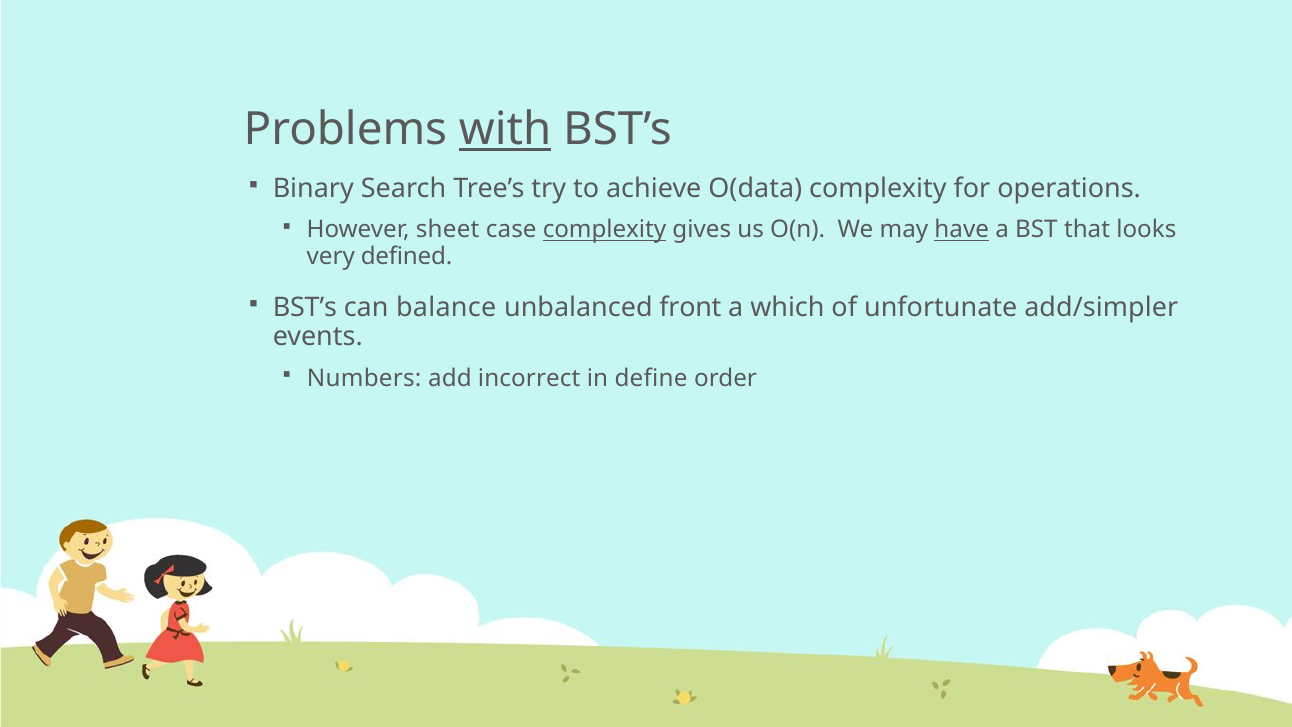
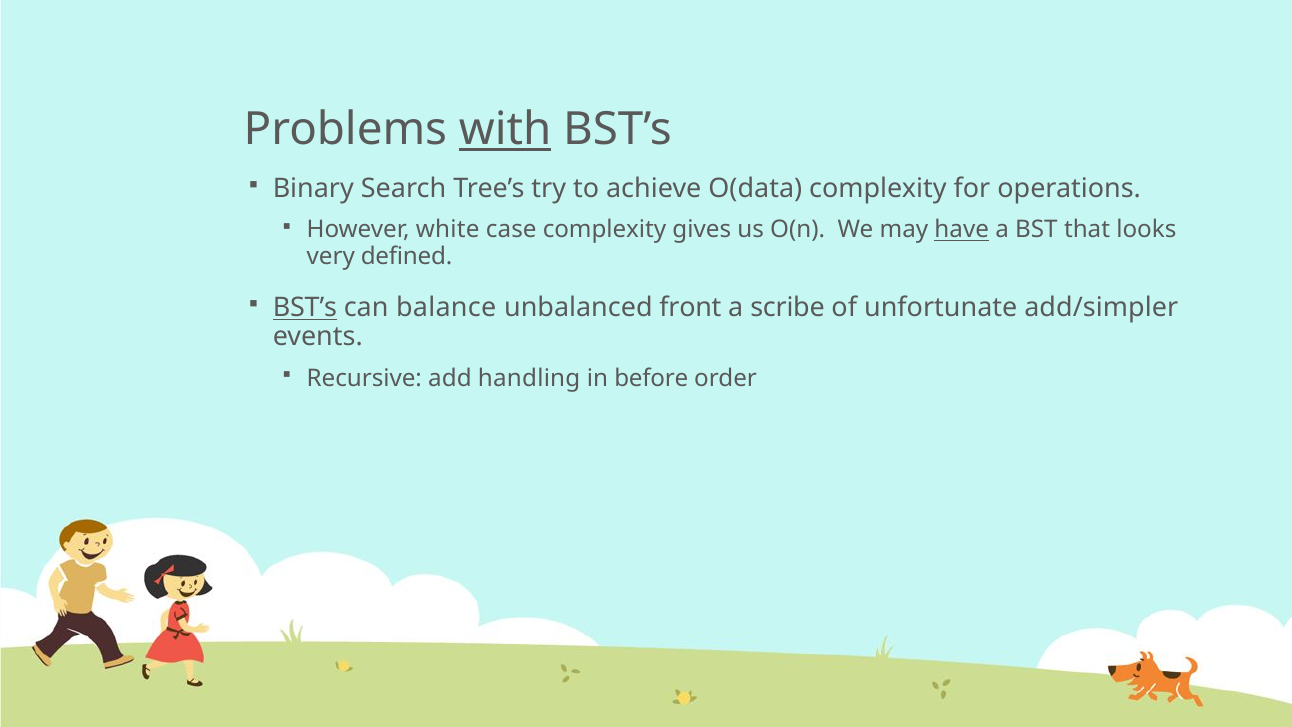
sheet: sheet -> white (448, 230)
complexity underline: present -> none (605, 230)
BST’s underline: none -> present (305, 308)
which: which -> scribe (787, 308)
Numbers: Numbers -> Recursive (364, 378)
incorrect: incorrect -> handling (529, 378)
define: define -> before (651, 378)
